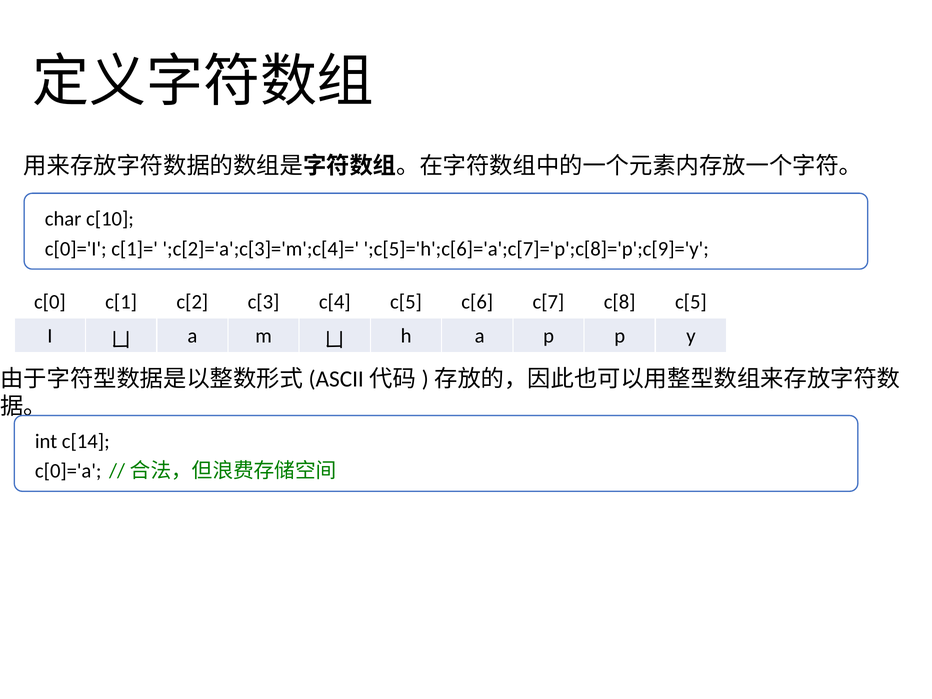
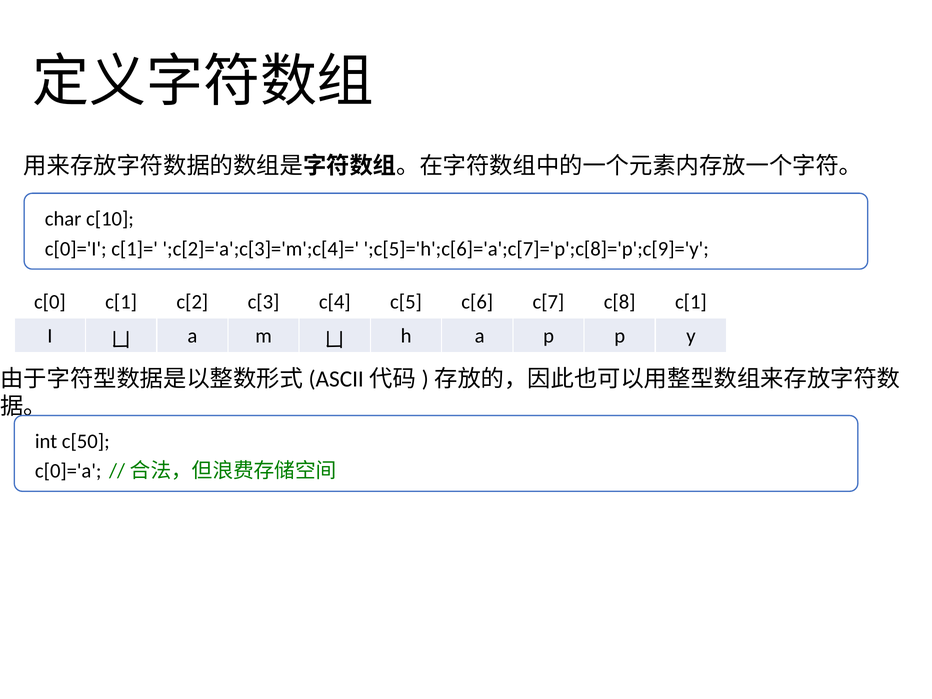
c[8 c[5: c[5 -> c[1 (691, 302)
c[14: c[14 -> c[50 (86, 441)
